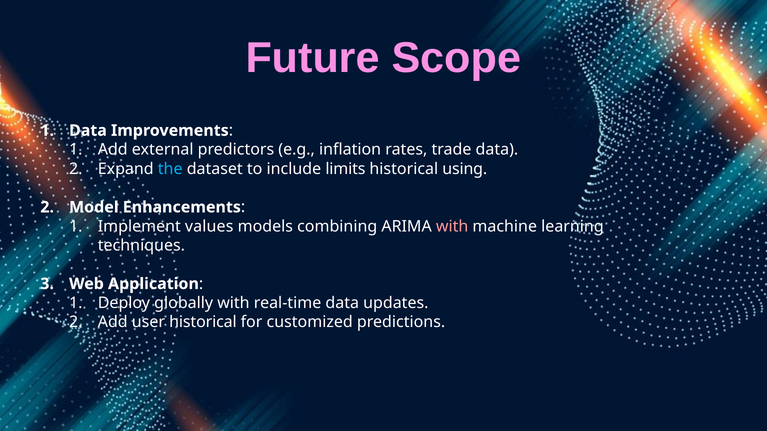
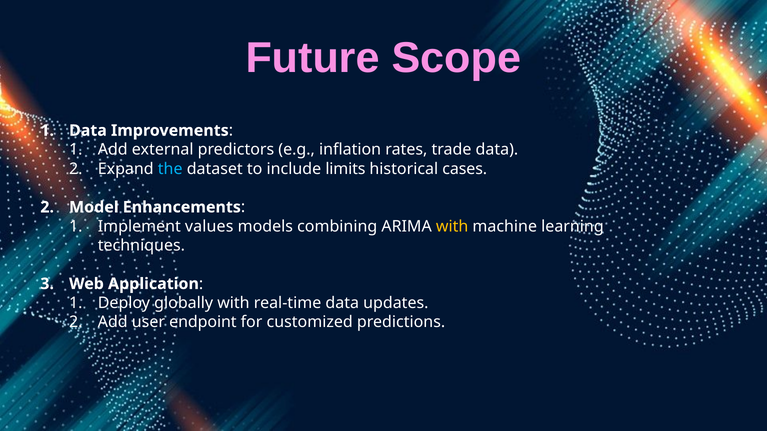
using: using -> cases (465, 169)
with colour: pink -> yellow (452, 227)
user historical: historical -> endpoint (203, 322)
